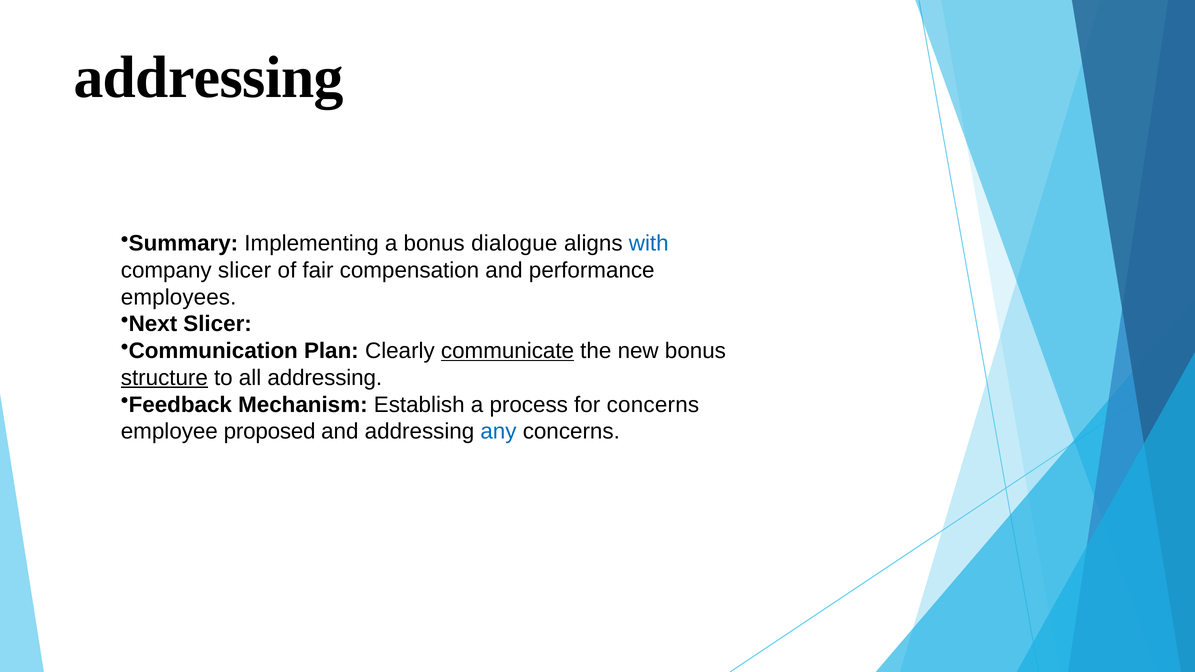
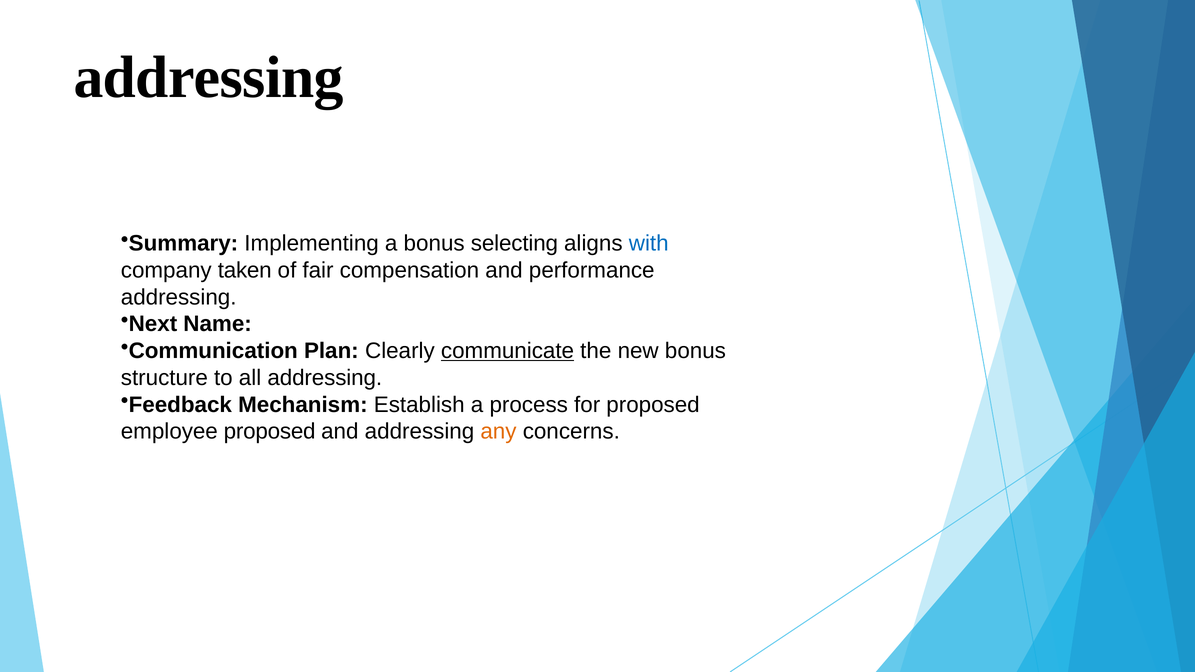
dialogue: dialogue -> selecting (514, 243)
company slicer: slicer -> taken (245, 270)
employees: employees -> addressing (179, 297)
Next Slicer: Slicer -> Name (218, 324)
structure underline: present -> none (164, 378)
for concerns: concerns -> proposed (653, 405)
any colour: blue -> orange (498, 432)
